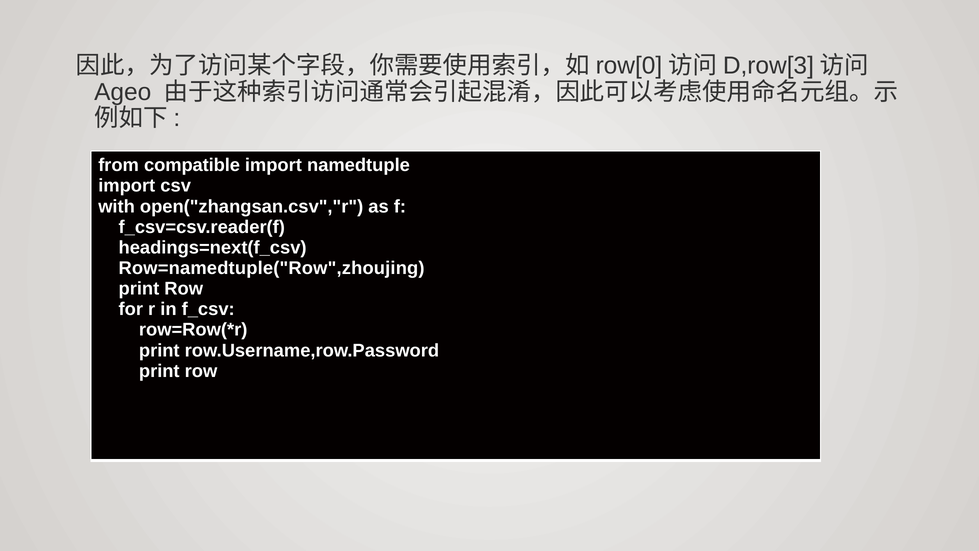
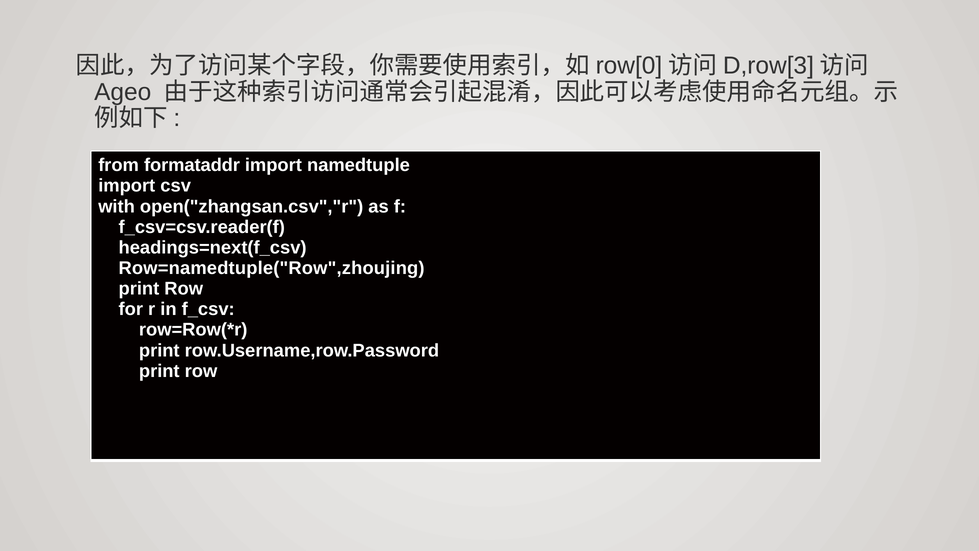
compatible: compatible -> formataddr (192, 165)
